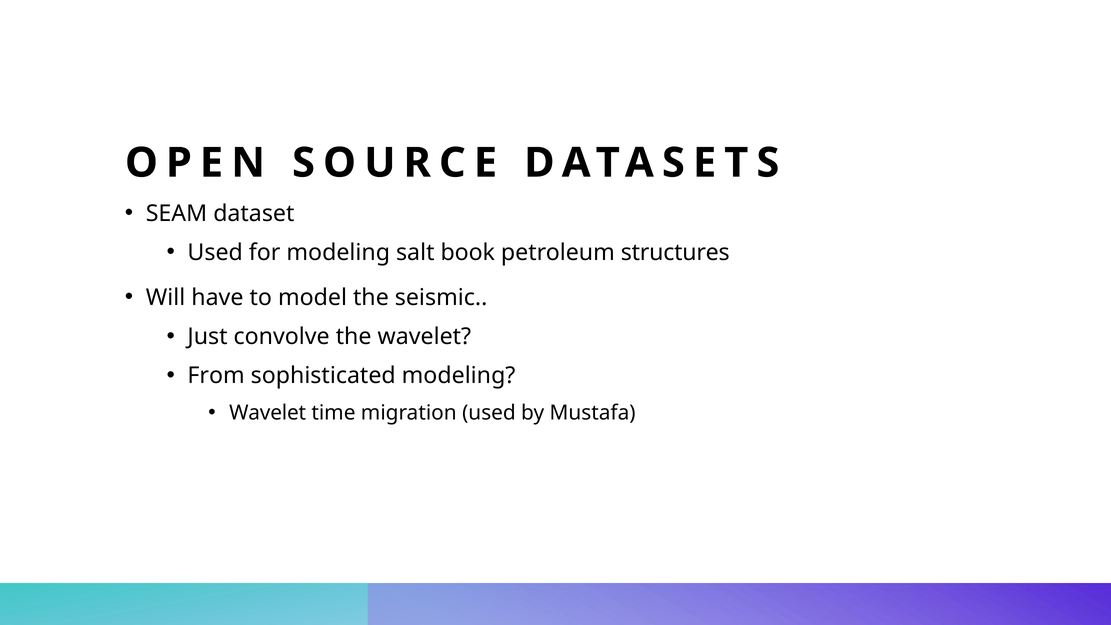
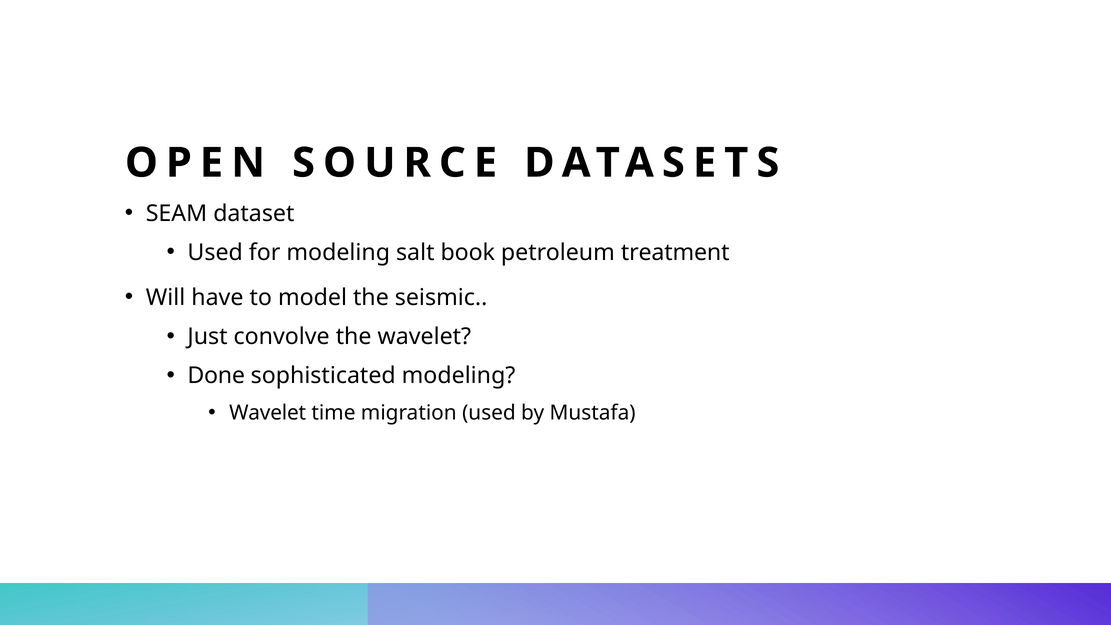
structures: structures -> treatment (675, 253)
From: From -> Done (216, 376)
